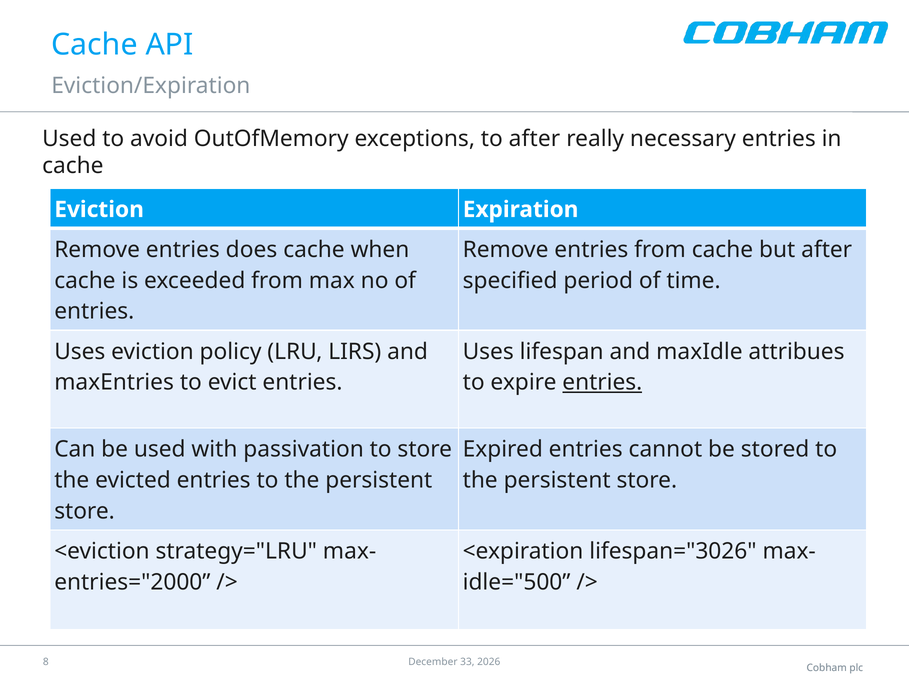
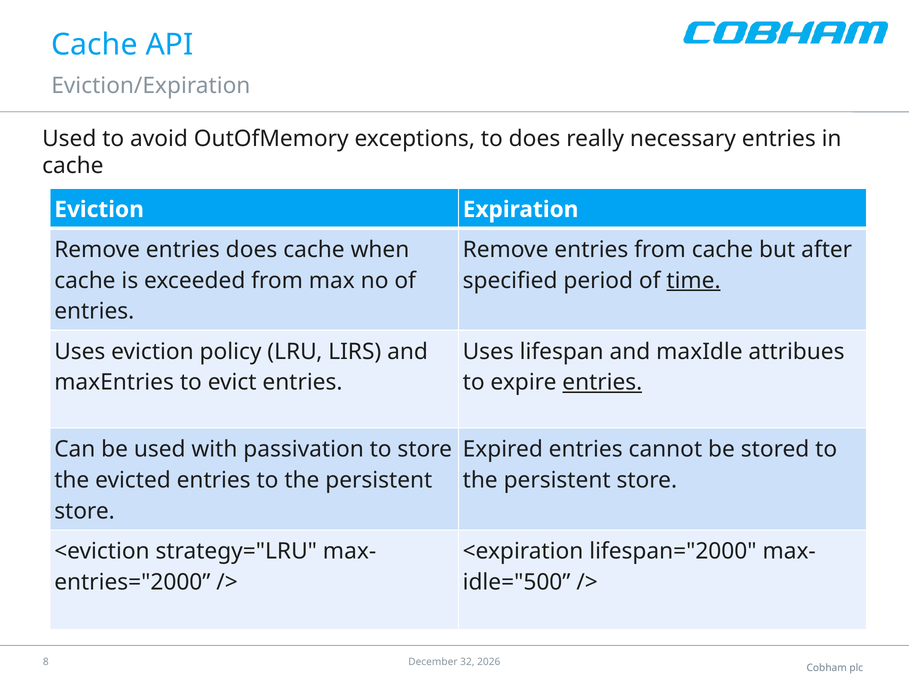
to after: after -> does (534, 138)
time underline: none -> present (694, 280)
lifespan="3026: lifespan="3026 -> lifespan="2000 (673, 551)
33: 33 -> 32 (467, 662)
